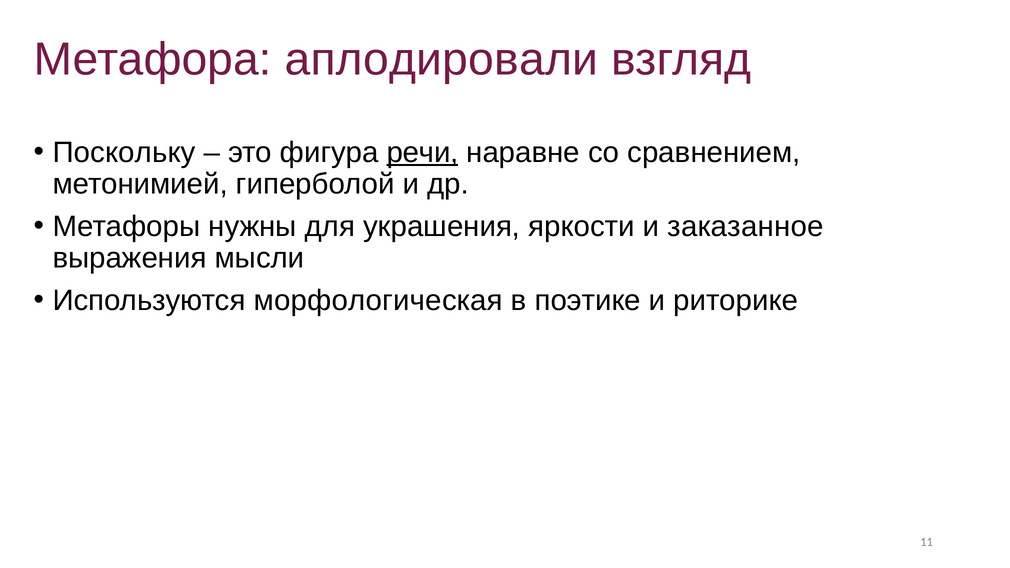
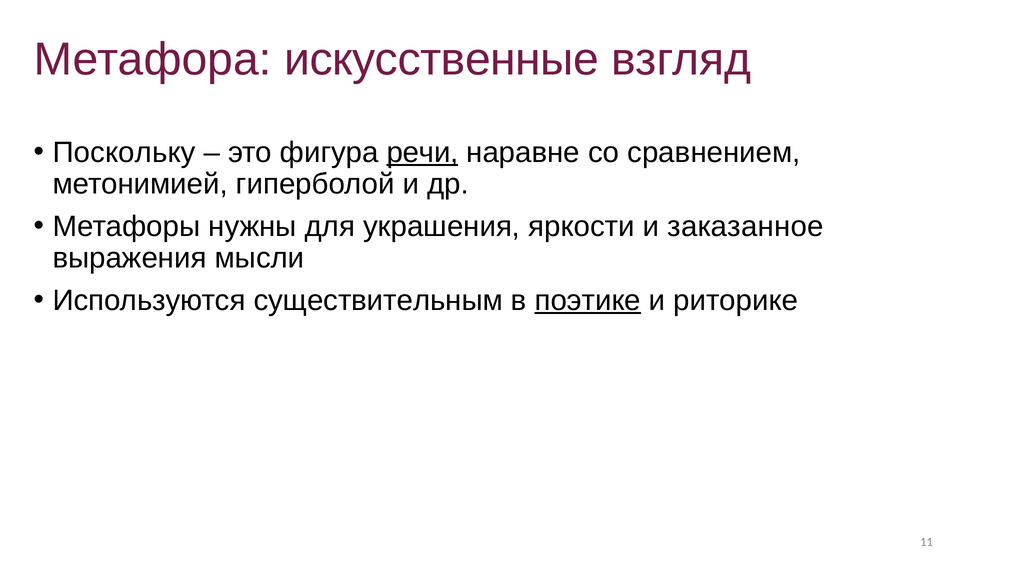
аплодировали: аплодировали -> искусственные (442, 60)
морфологическая: морфологическая -> существительным (378, 300)
поэтике underline: none -> present (588, 300)
